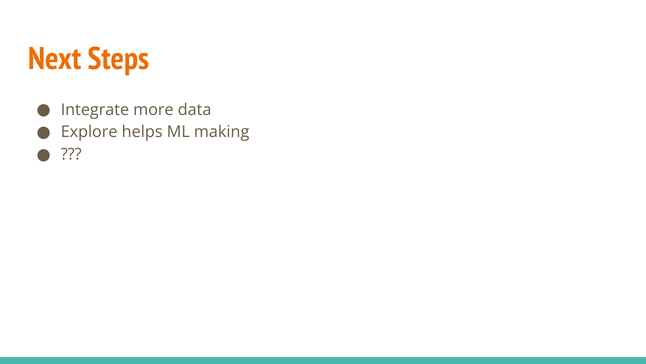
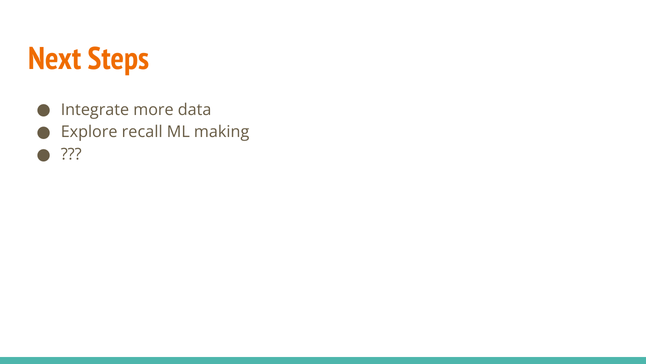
helps: helps -> recall (142, 132)
